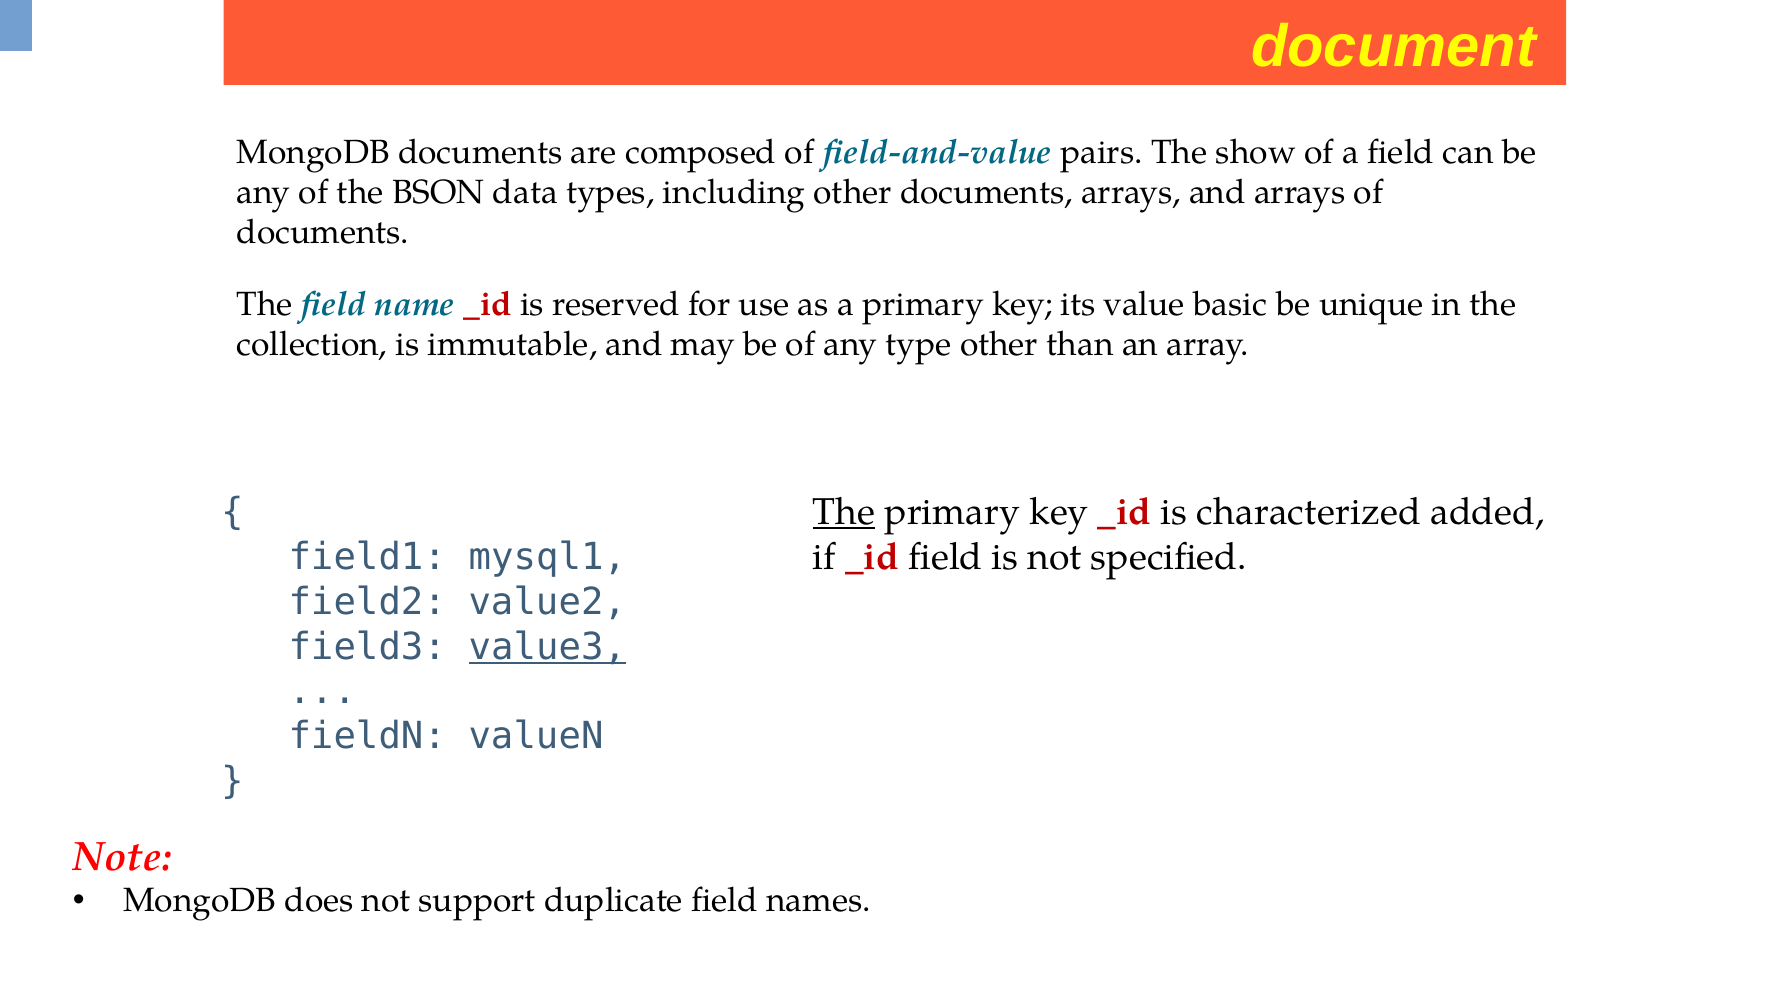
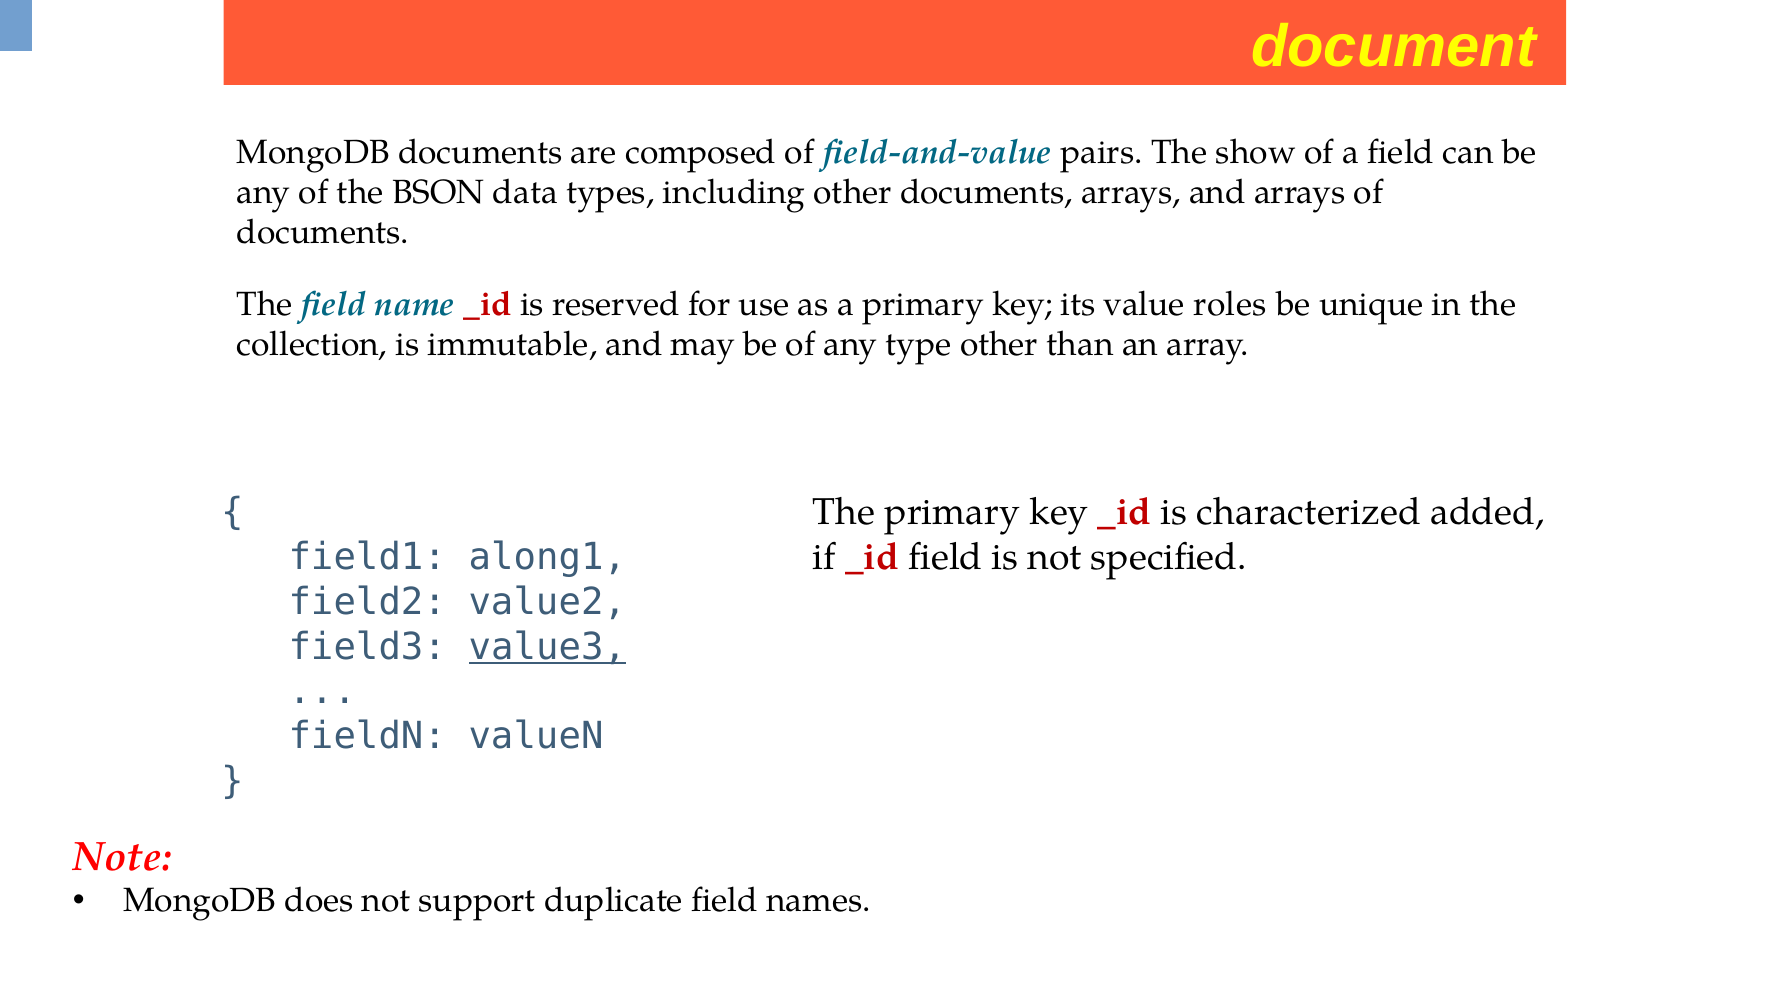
basic: basic -> roles (1230, 304)
The underline: present -> none (844, 512)
mysql1: mysql1 -> along1 (547, 557)
